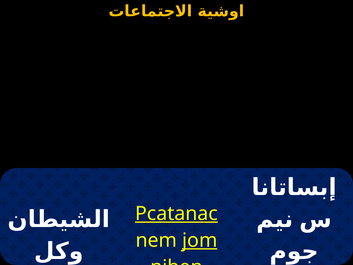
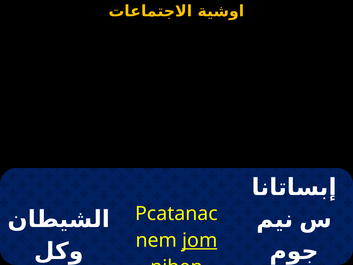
Pcatanac underline: present -> none (176, 214)
